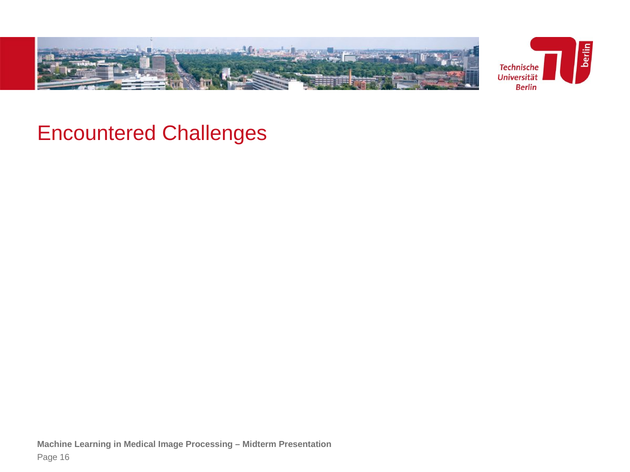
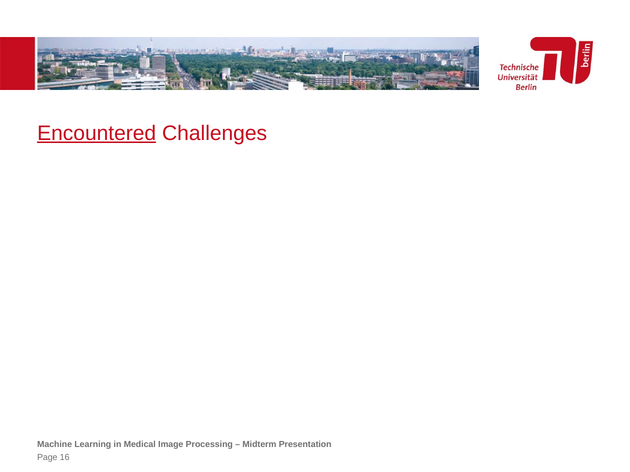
Encountered underline: none -> present (97, 133)
